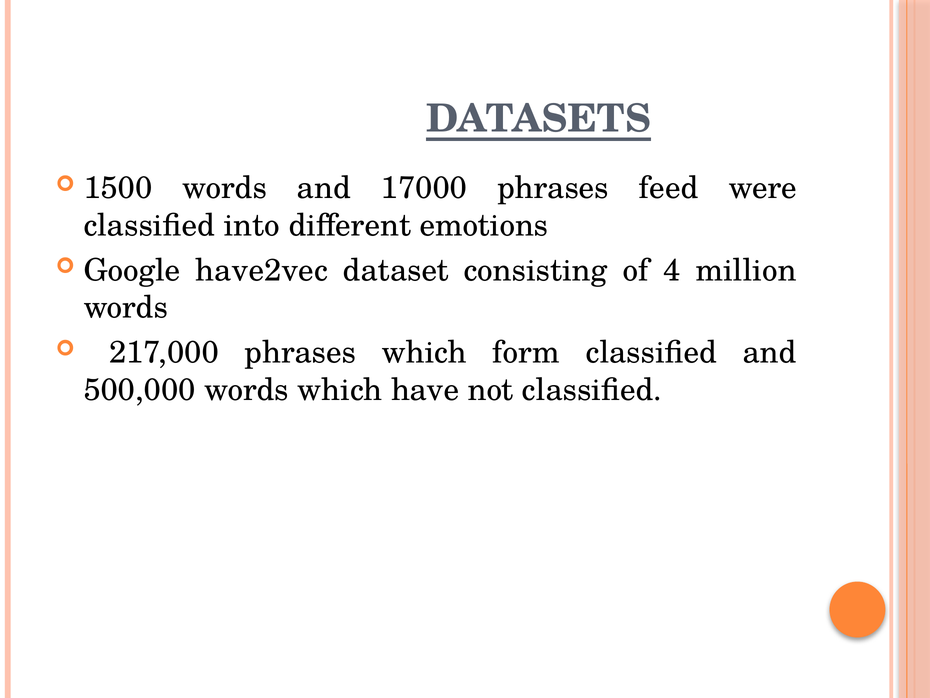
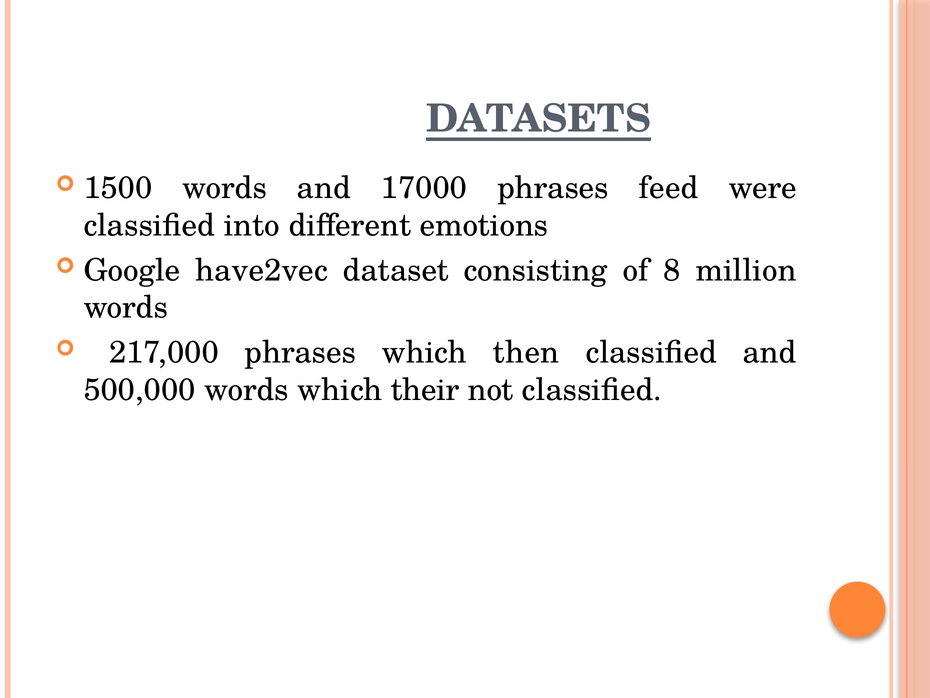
4: 4 -> 8 (672, 270)
form: form -> then (526, 352)
have: have -> their (425, 390)
